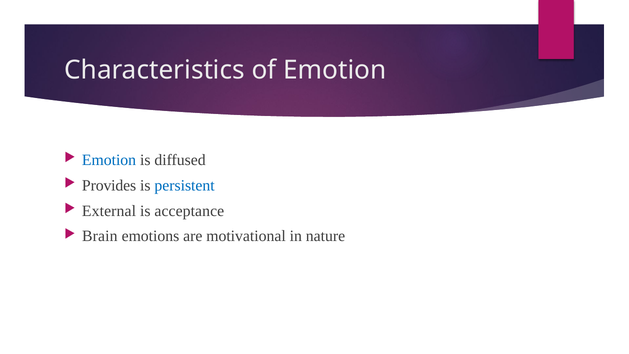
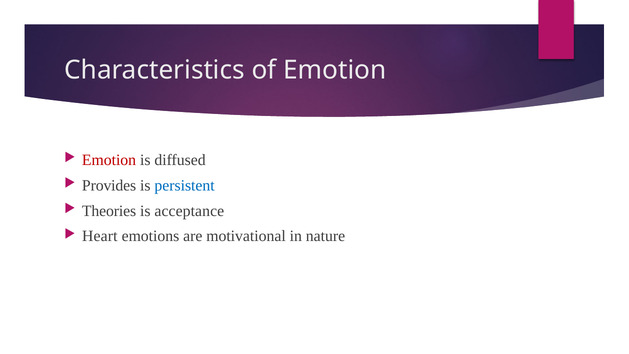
Emotion colour: blue -> red (109, 160)
External: External -> Theories (109, 211)
Brain: Brain -> Heart (100, 236)
